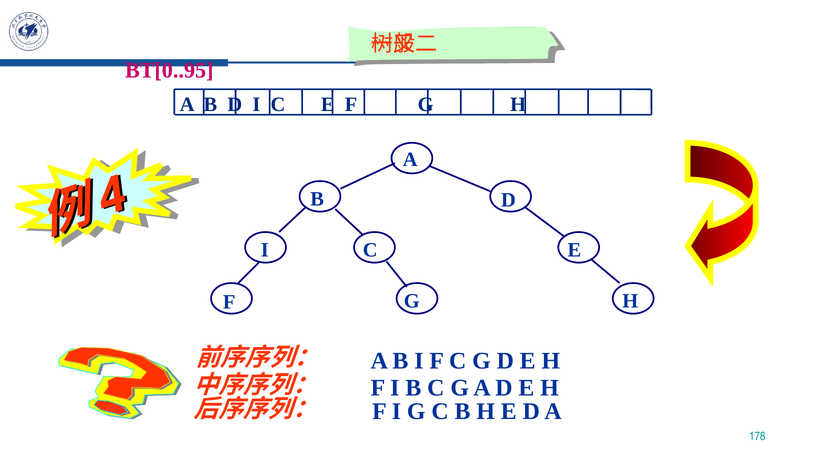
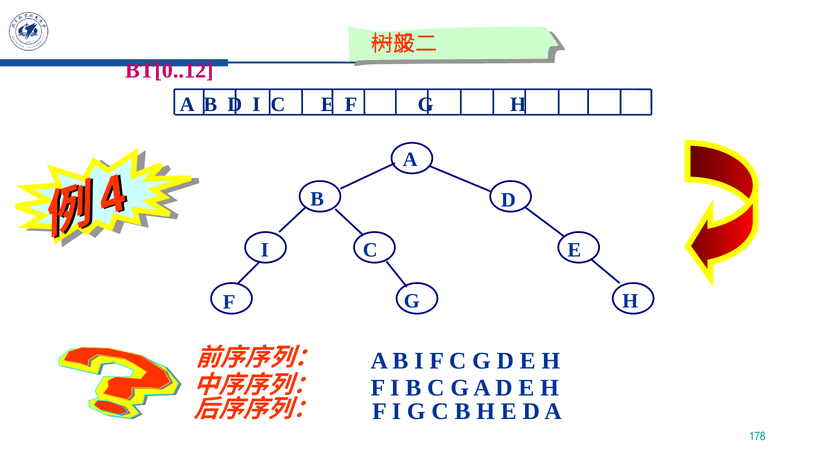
BT[0..95: BT[0..95 -> BT[0..12 (169, 70)
